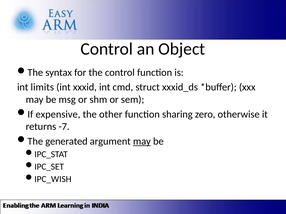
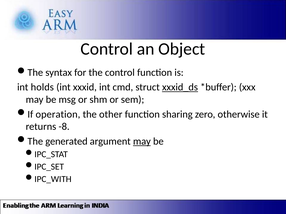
limits: limits -> holds (42, 87)
xxxid_ds underline: none -> present (180, 87)
expensive: expensive -> operation (58, 114)
-7: -7 -> -8 (64, 127)
IPC_WISH: IPC_WISH -> IPC_WITH (53, 179)
